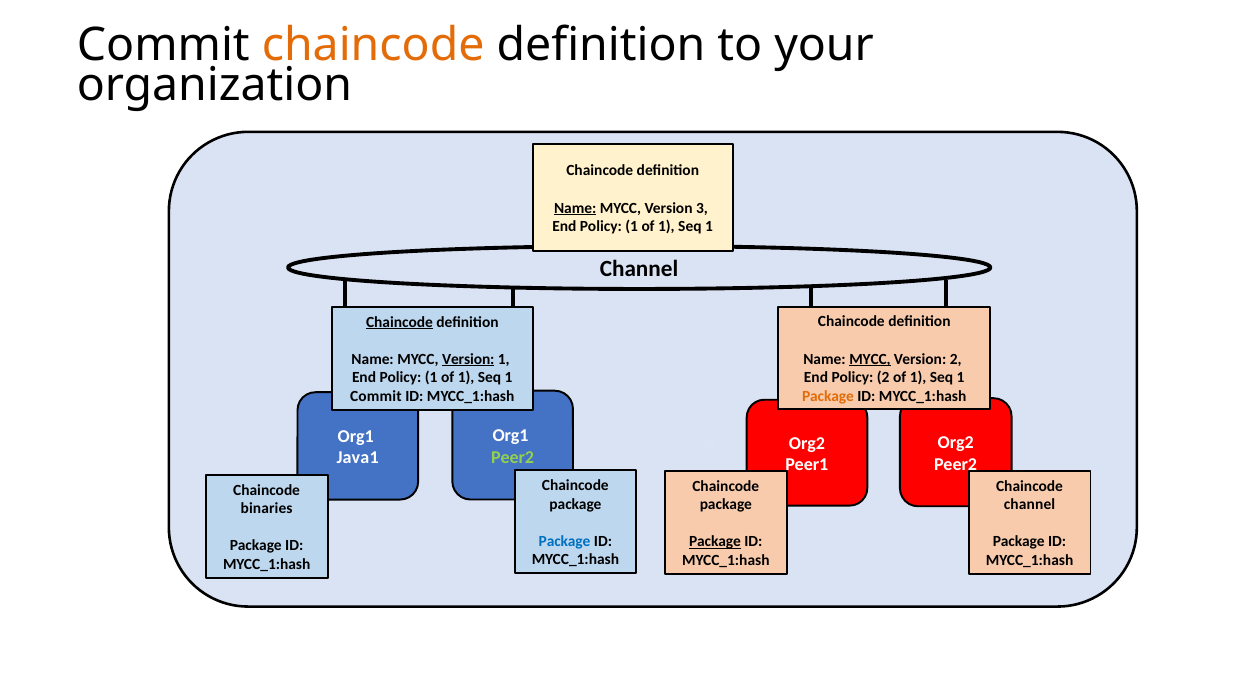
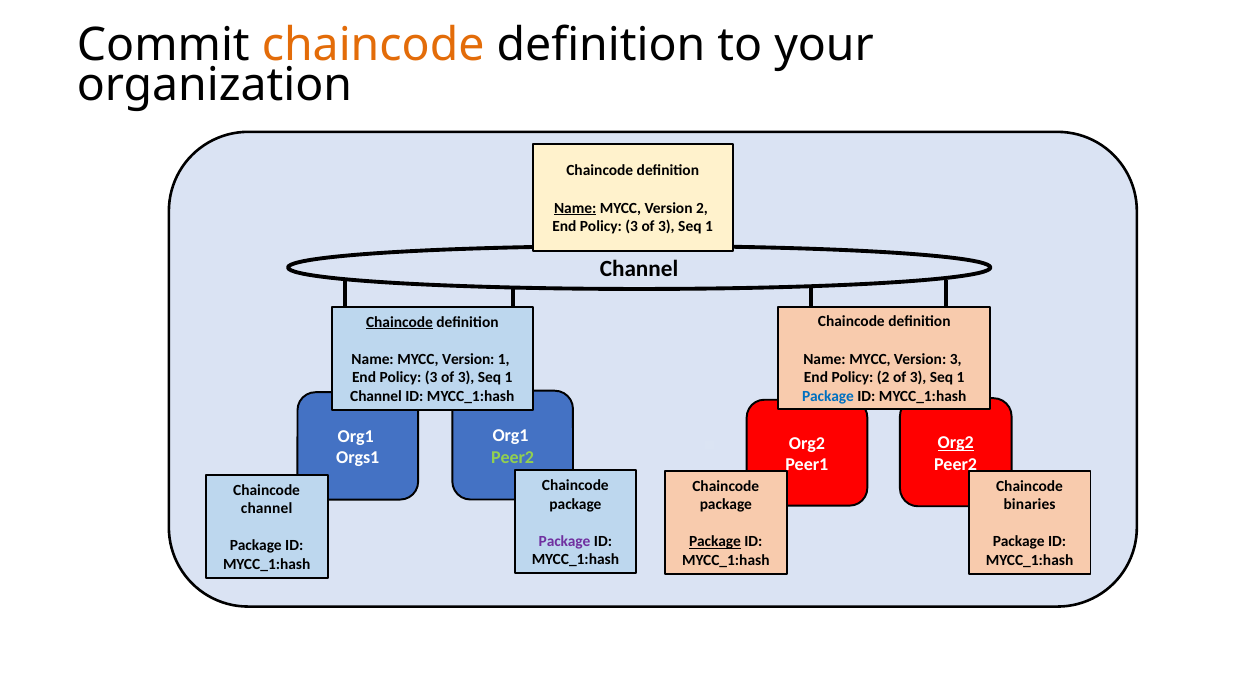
Version 3: 3 -> 2 (702, 208)
1: 1 -> 3 (632, 227)
1: 1 -> 3 (666, 227)
MYCC underline: present -> none (870, 359)
Version 2: 2 -> 3 (956, 359)
Version underline: present -> none (468, 359)
2 of 1: 1 -> 3 (918, 378)
1: 1 -> 3 (431, 378)
1: 1 -> 3 (466, 378)
Package colour: orange -> blue (828, 396)
Commit: Commit -> Channel (376, 397)
Org2 underline: none -> present (956, 443)
Java1: Java1 -> Orgs1 (358, 458)
channel: channel -> binaries (1030, 505)
binaries: binaries -> channel (267, 509)
Package colour: blue -> purple (565, 541)
